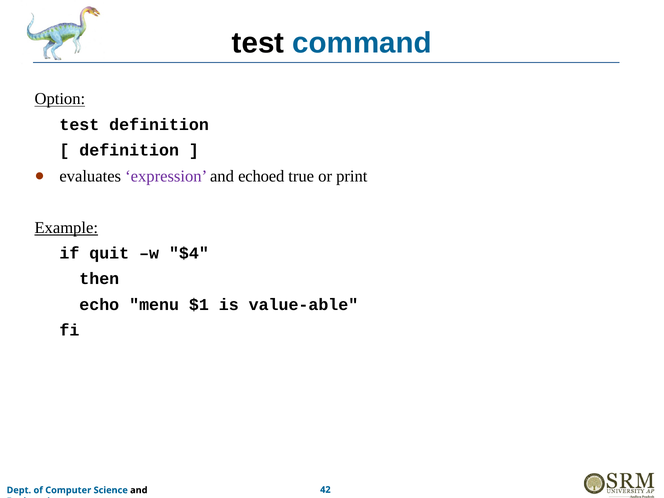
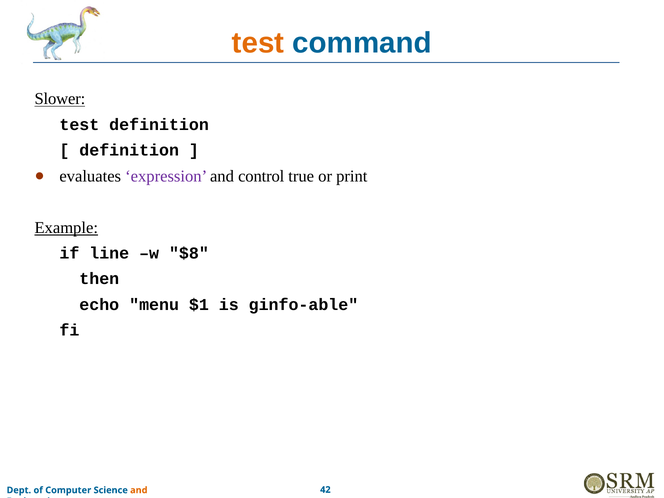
test colour: black -> orange (258, 43)
Option: Option -> Slower (60, 99)
echoed: echoed -> control (261, 176)
quit: quit -> line (109, 253)
$4: $4 -> $8 (189, 253)
value-able: value-able -> ginfo-able (303, 305)
and colour: black -> orange (139, 490)
